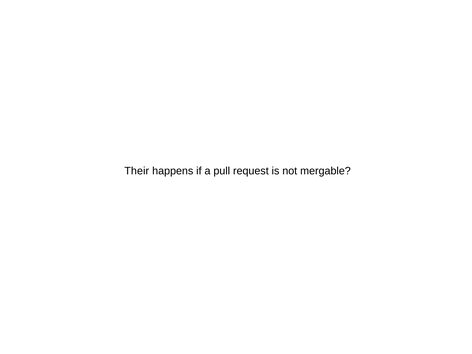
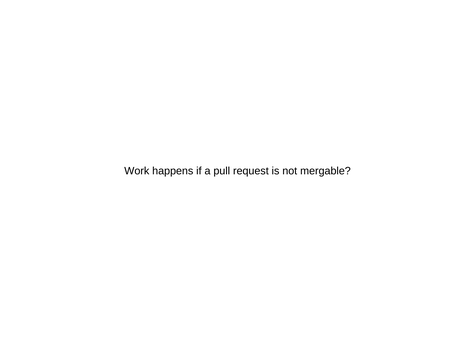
Their: Their -> Work (137, 171)
